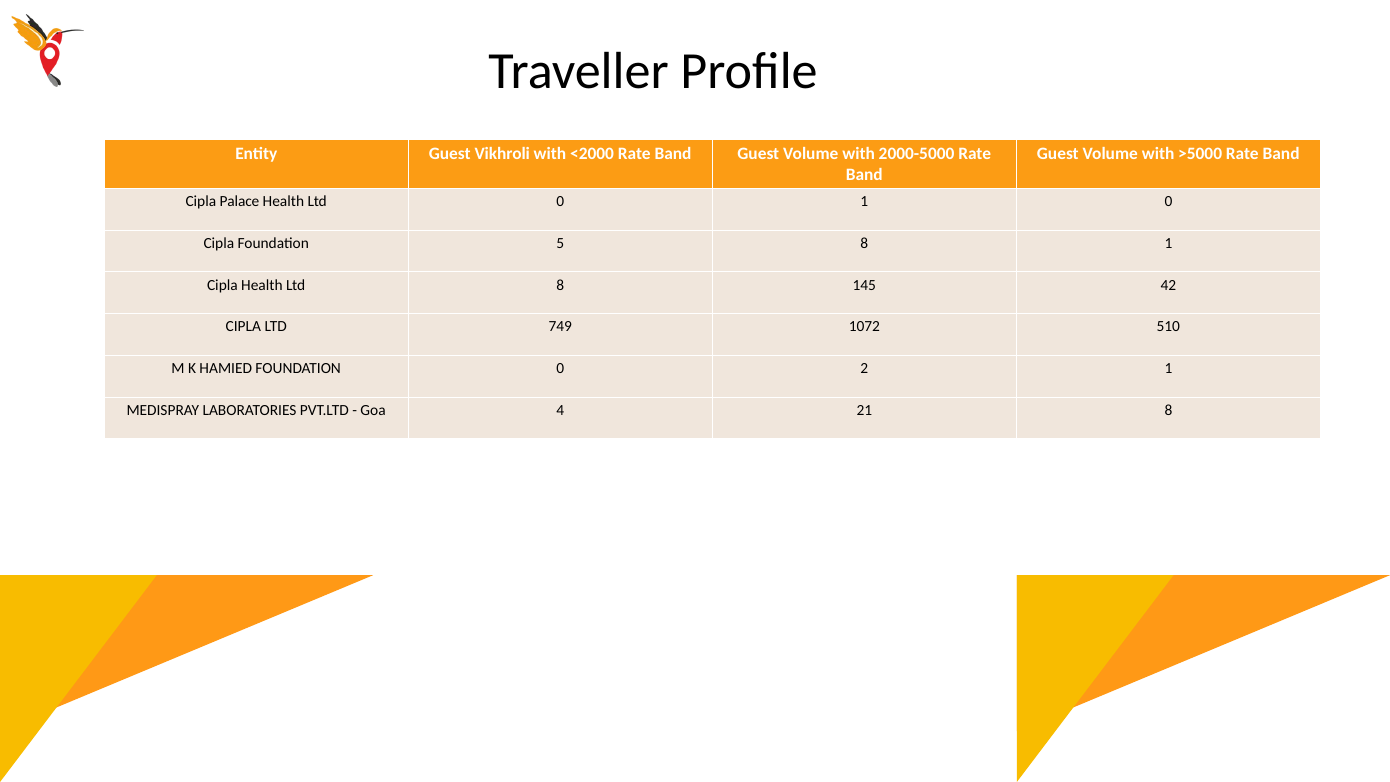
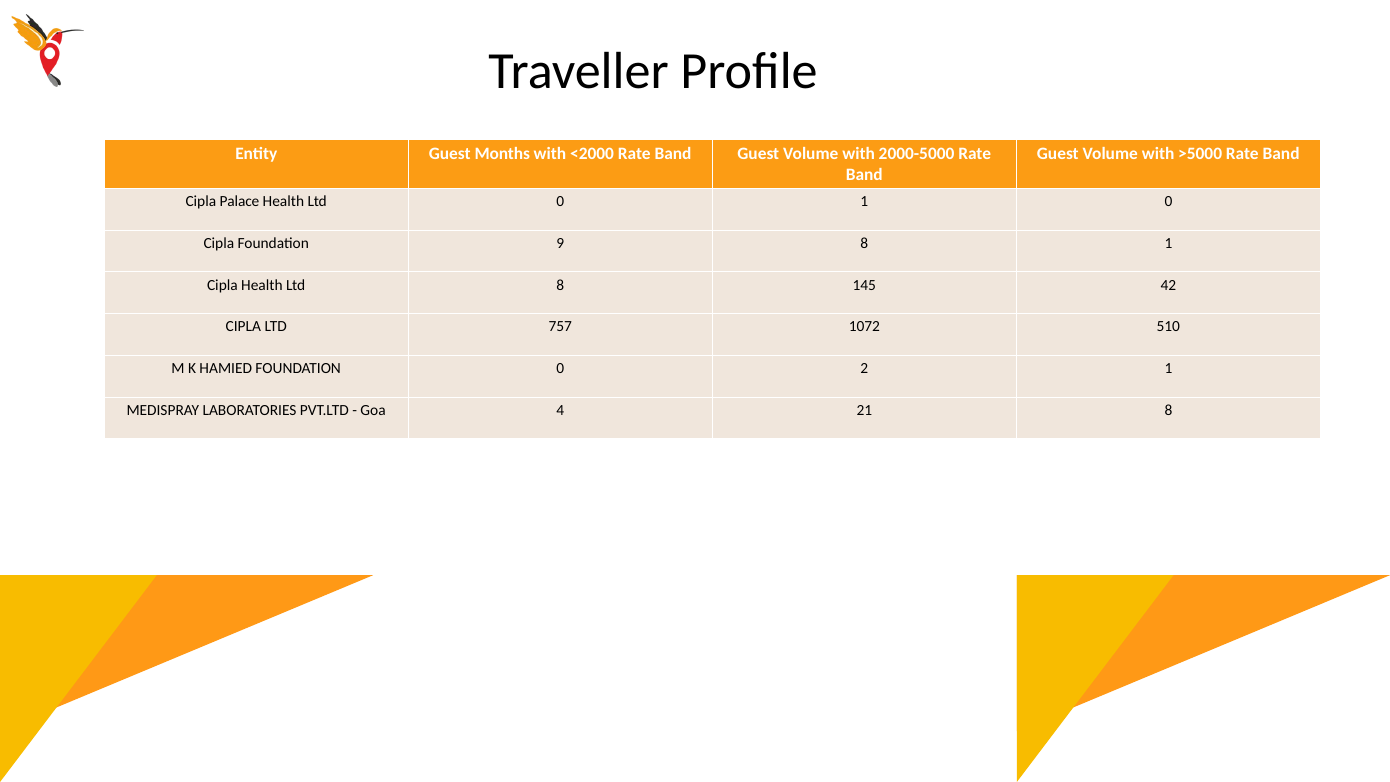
Vikhroli: Vikhroli -> Months (502, 153)
5: 5 -> 9 (560, 243)
749: 749 -> 757 (560, 327)
